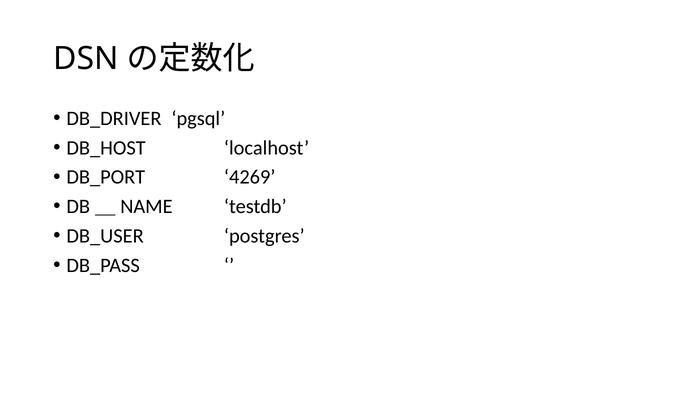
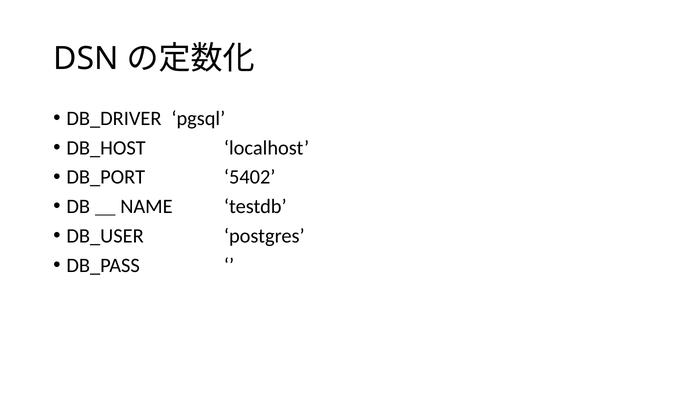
4269: 4269 -> 5402 (250, 177)
